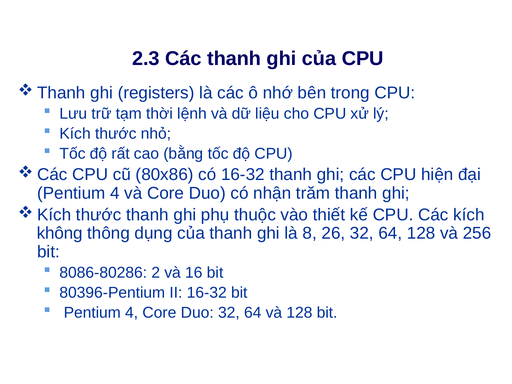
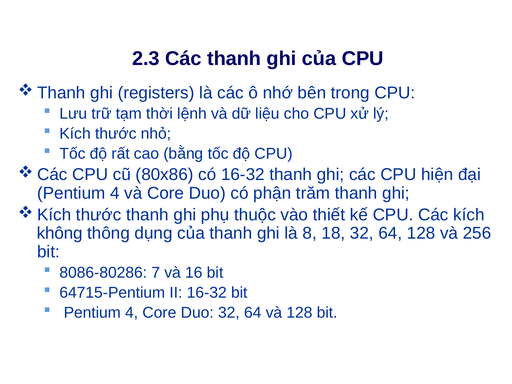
nhận: nhận -> phận (272, 193)
26: 26 -> 18 (333, 233)
2: 2 -> 7 (156, 273)
80396-Pentium: 80396-Pentium -> 64715-Pentium (112, 293)
